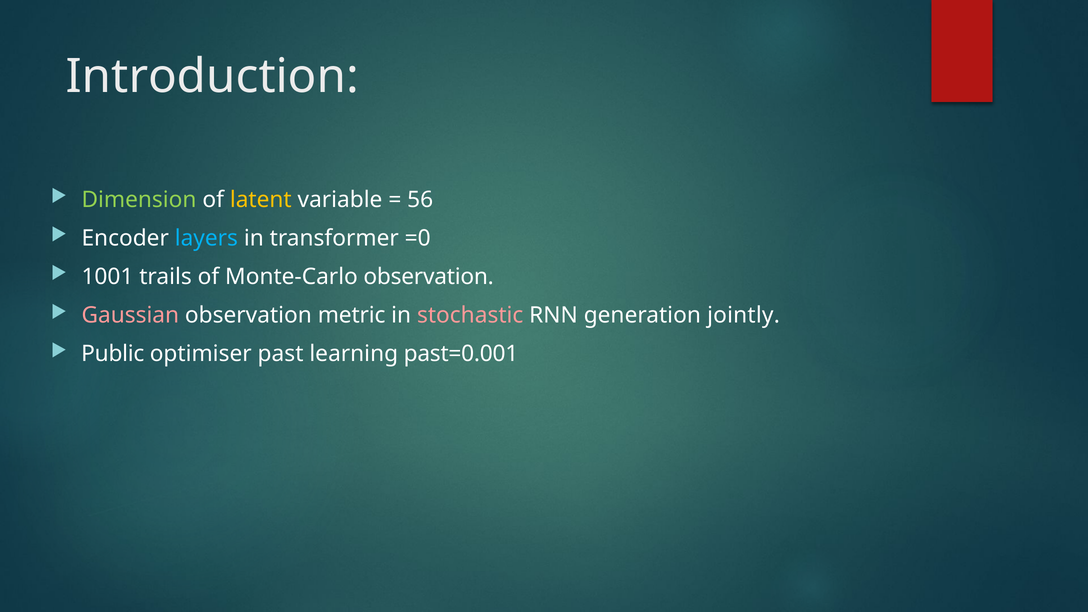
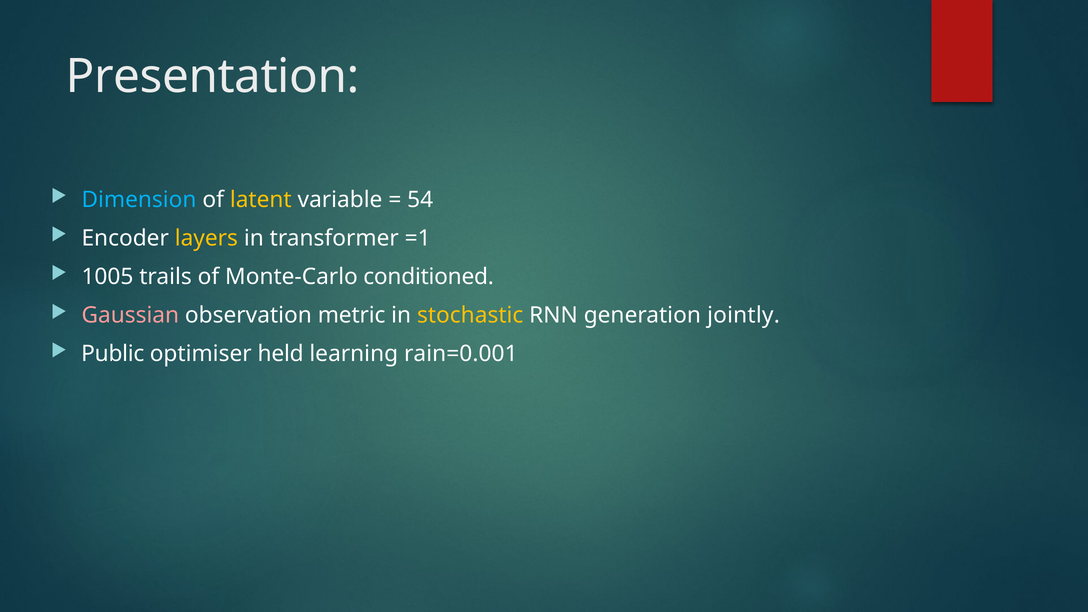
Introduction: Introduction -> Presentation (213, 76)
Dimension colour: light green -> light blue (139, 200)
56: 56 -> 54 (420, 200)
layers colour: light blue -> yellow (206, 238)
=0: =0 -> =1 (418, 238)
1001: 1001 -> 1005 (107, 277)
Monte-Carlo observation: observation -> conditioned (429, 277)
stochastic colour: pink -> yellow (470, 315)
past: past -> held (281, 354)
past=0.001: past=0.001 -> rain=0.001 (461, 354)
